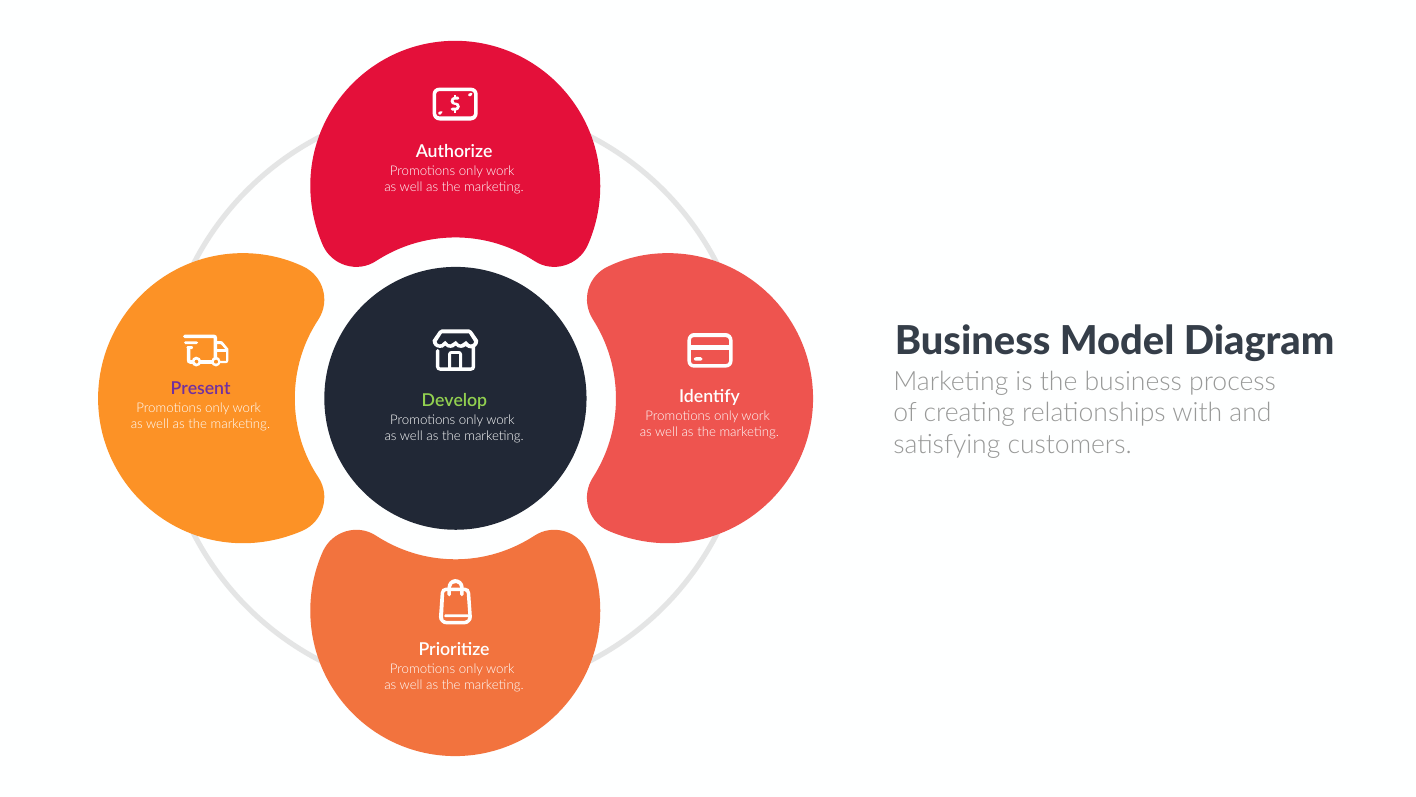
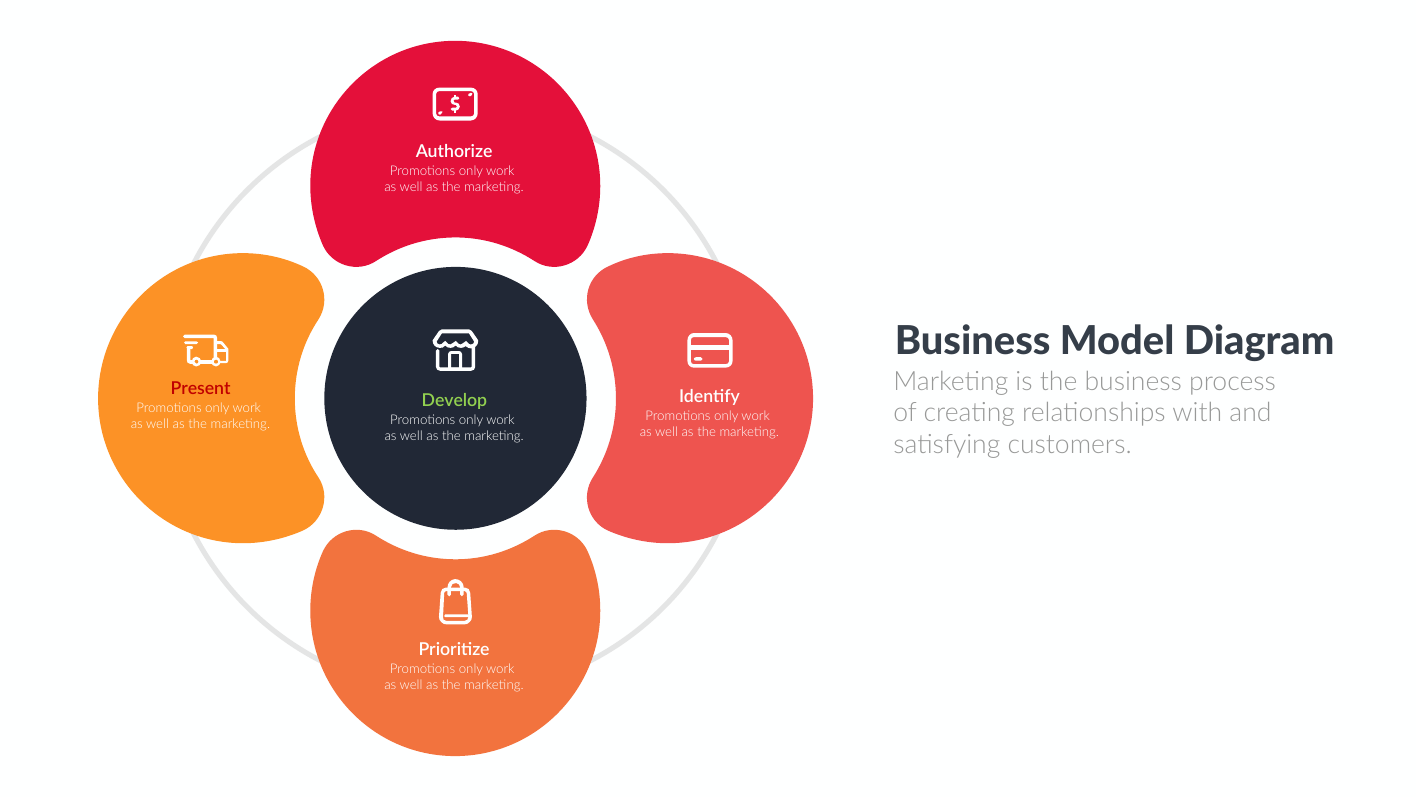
Present colour: purple -> red (201, 388)
